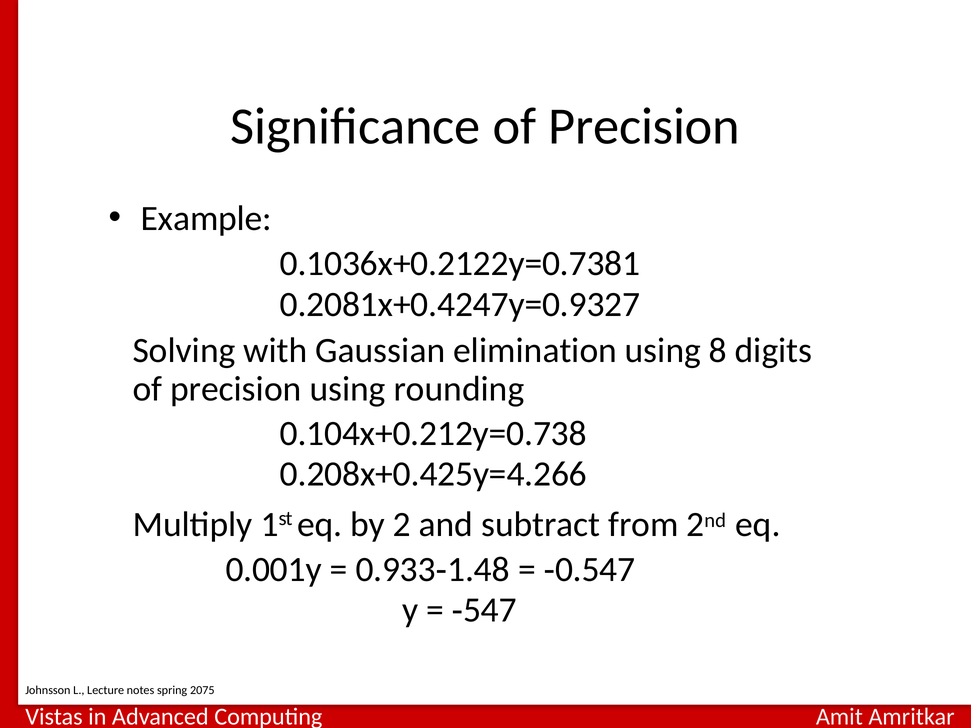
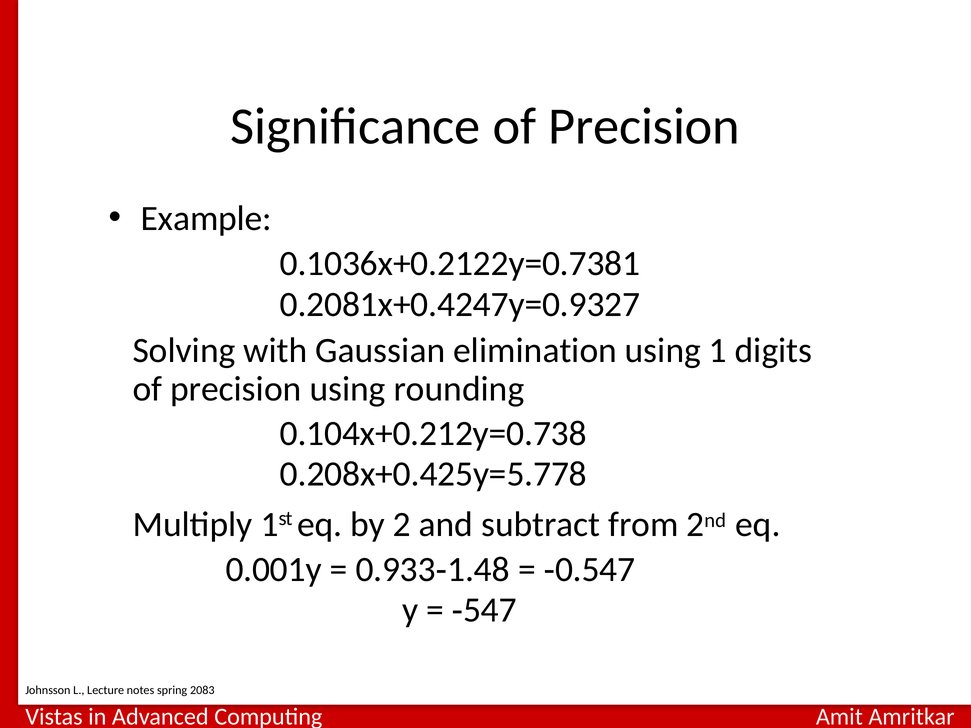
8: 8 -> 1 (718, 351)
0.208x+0.425y=4.266: 0.208x+0.425y=4.266 -> 0.208x+0.425y=5.778 (433, 474)
2075: 2075 -> 2083 (202, 691)
